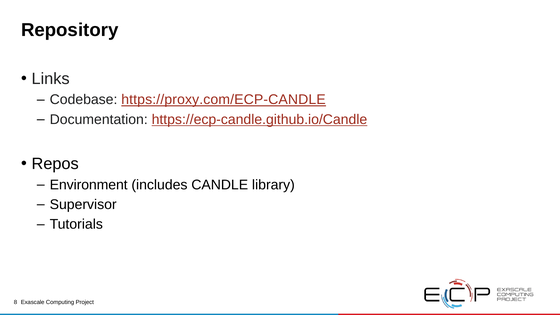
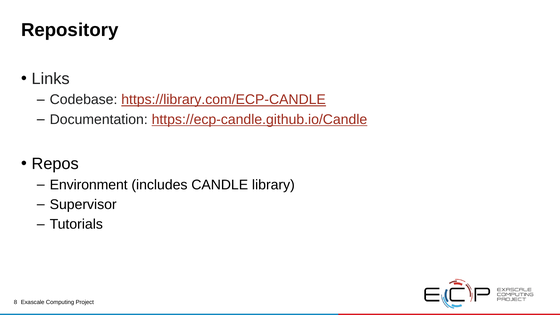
https://proxy.com/ECP-CANDLE: https://proxy.com/ECP-CANDLE -> https://library.com/ECP-CANDLE (224, 100)
